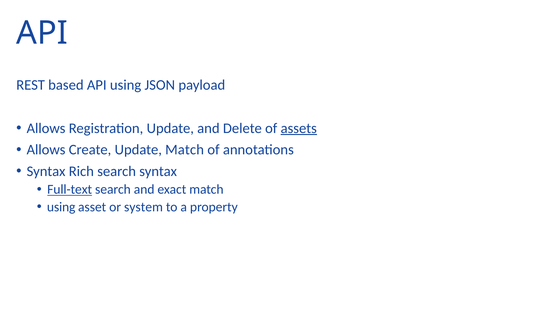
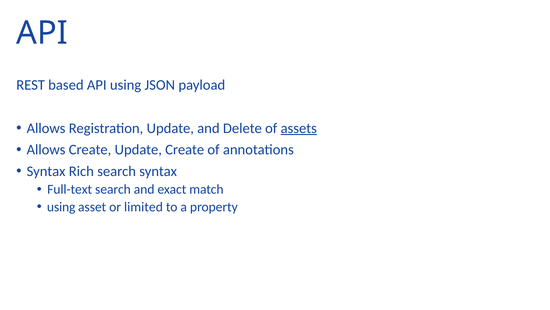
Update Match: Match -> Create (185, 149)
Full-text underline: present -> none (70, 189)
system: system -> limited (143, 206)
